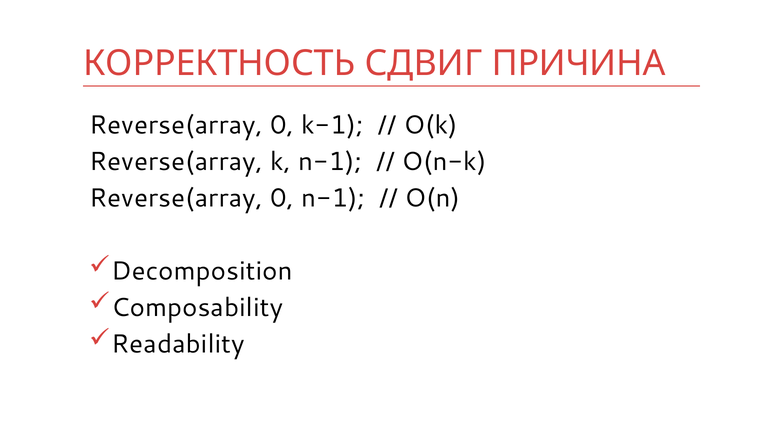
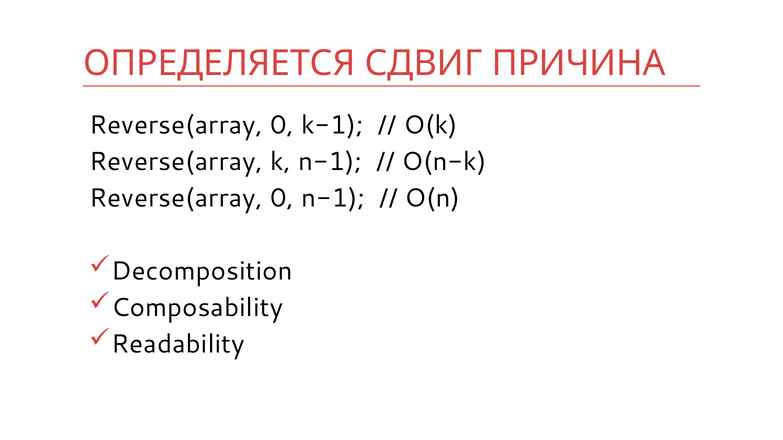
КОРРЕКТНОСТЬ: КОРРЕКТНОСТЬ -> ОПРЕДЕЛЯЕТСЯ (219, 63)
